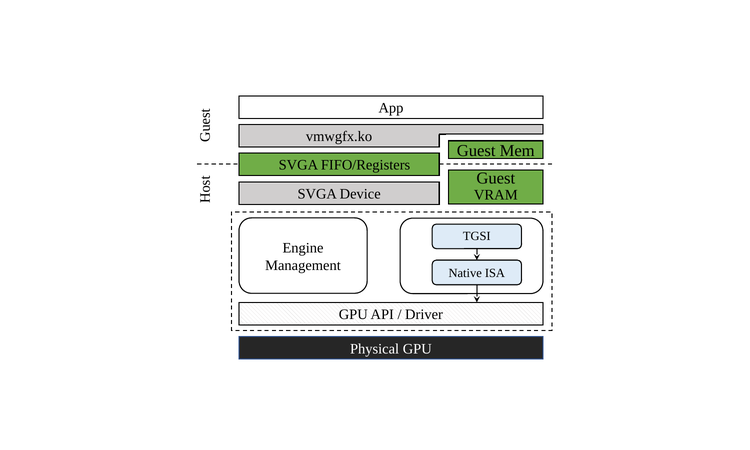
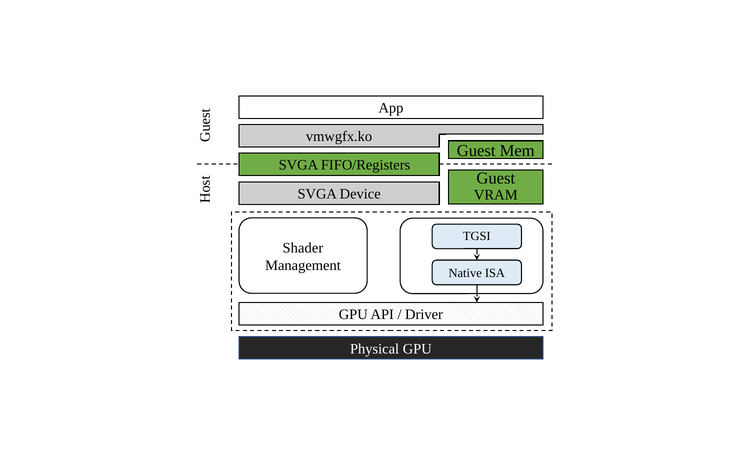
Engine: Engine -> Shader (303, 248)
